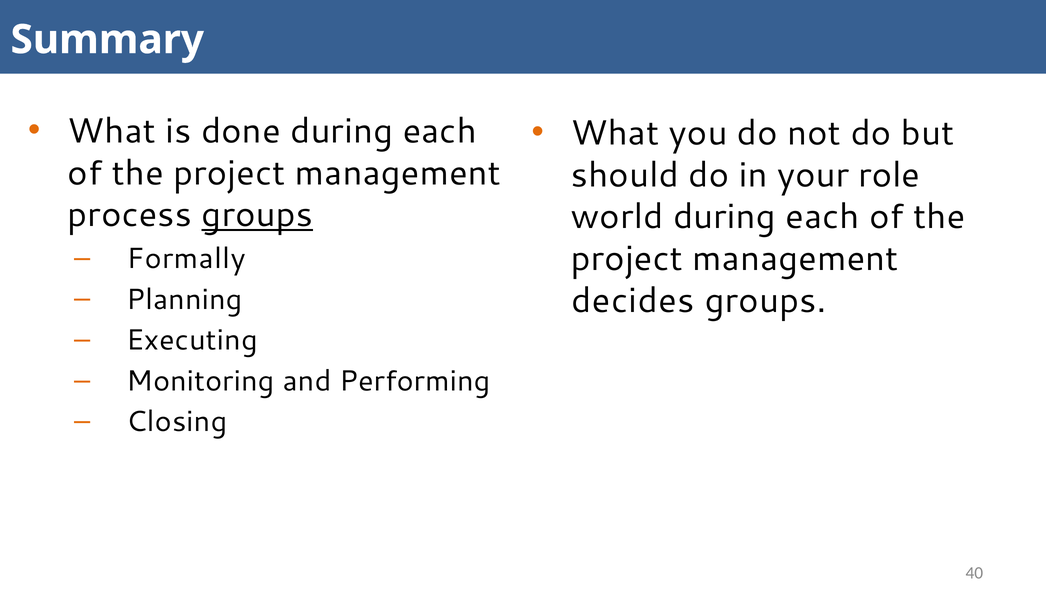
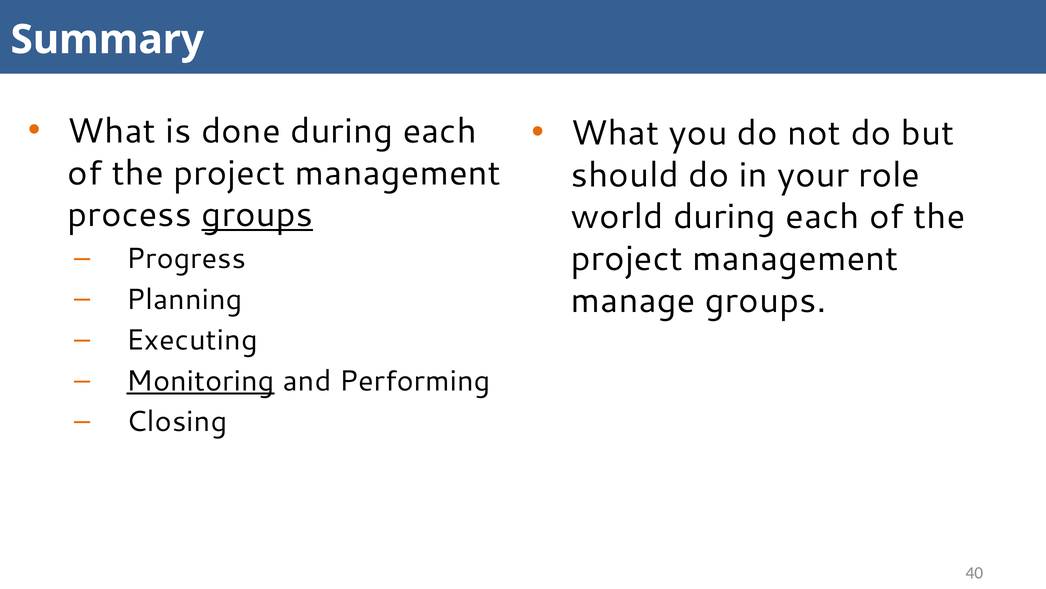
Formally: Formally -> Progress (186, 258)
decides: decides -> manage (633, 300)
Monitoring underline: none -> present (200, 381)
